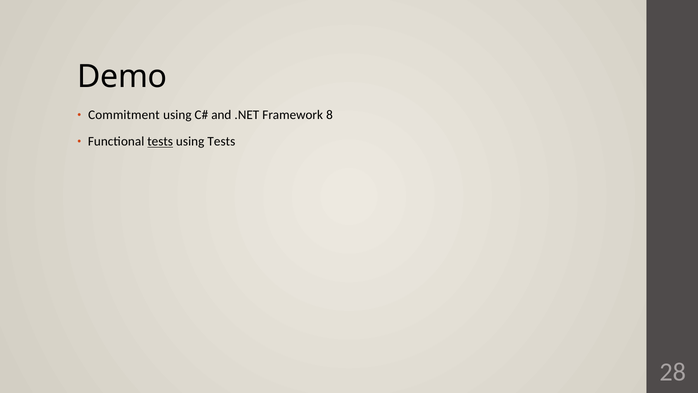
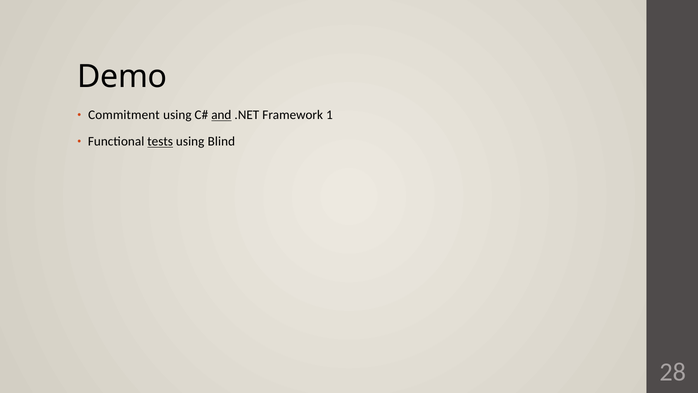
and underline: none -> present (221, 115)
8: 8 -> 1 (329, 115)
using Tests: Tests -> Blind (221, 141)
